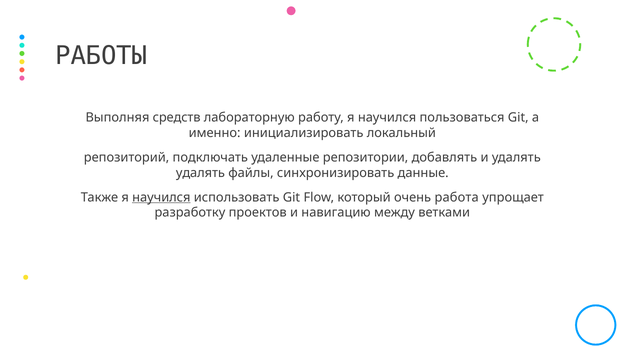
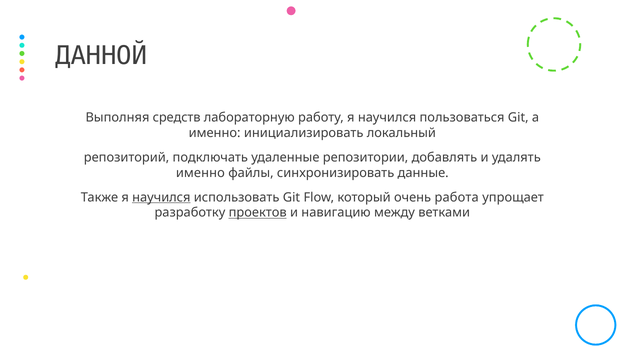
РАБОТЫ: РАБОТЫ -> ДАННОЙ (101, 56)
удалять: удалять -> именно (200, 173)
проектов underline: none -> present (258, 213)
